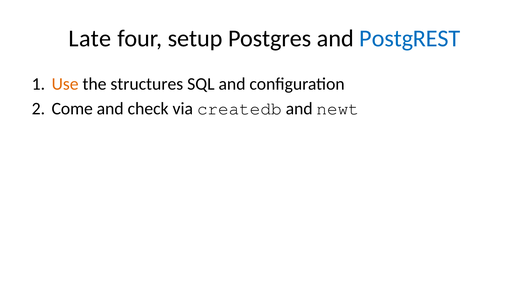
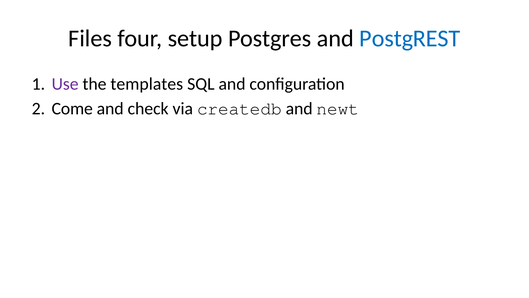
Late: Late -> Files (90, 38)
Use colour: orange -> purple (65, 84)
structures: structures -> templates (147, 84)
